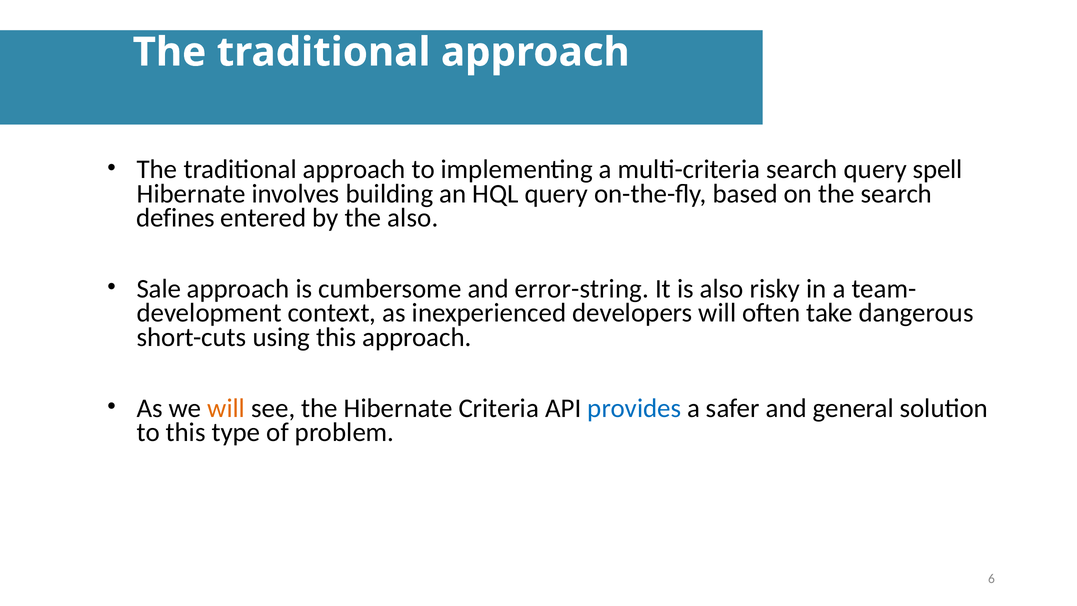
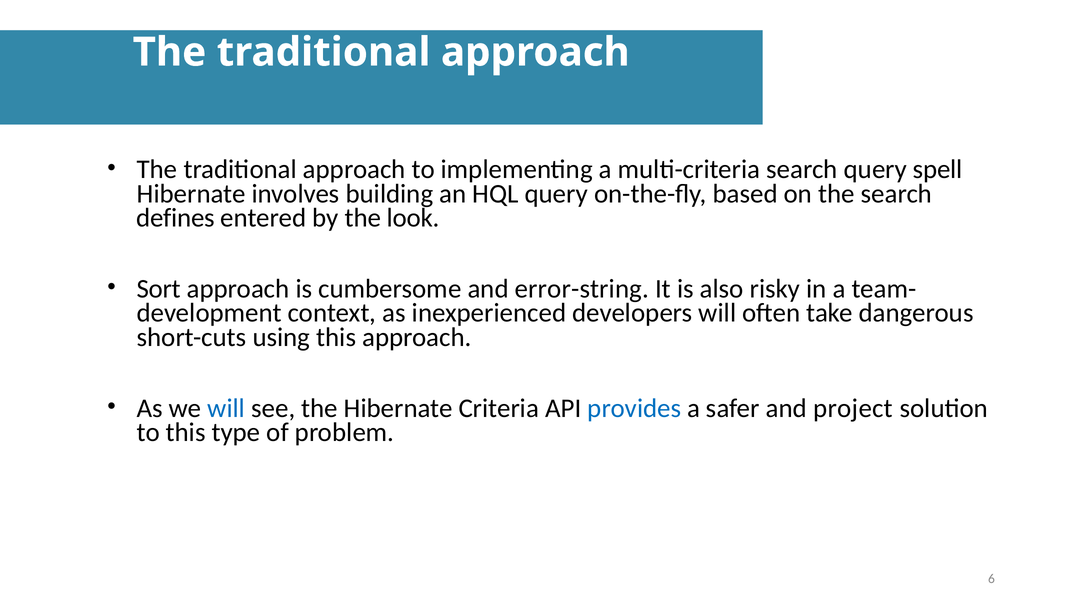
the also: also -> look (413, 218)
Sale: Sale -> Sort (159, 289)
will colour: orange -> blue (226, 408)
general: general -> project (853, 408)
